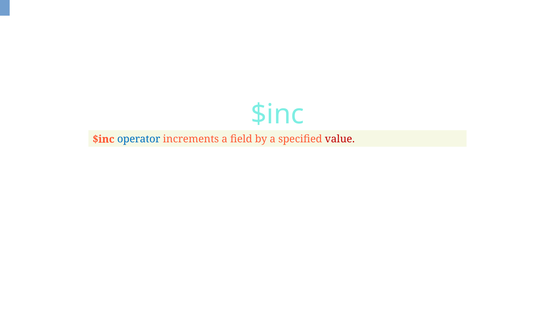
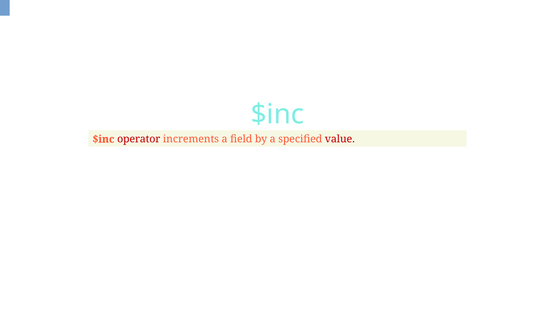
operator colour: blue -> red (139, 139)
